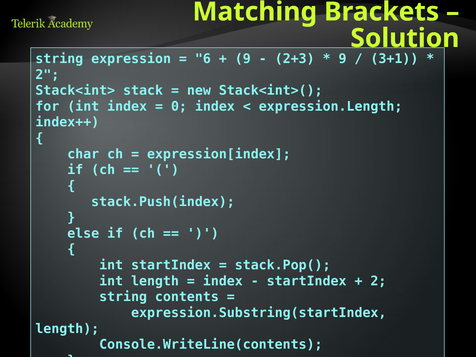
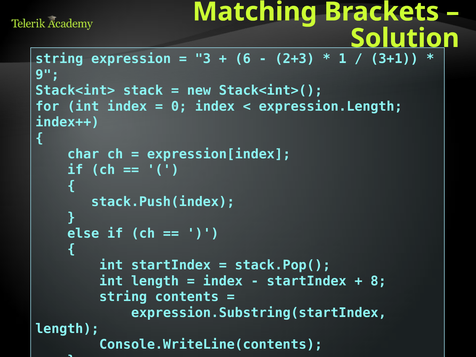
6: 6 -> 3 (203, 59)
9: 9 -> 6 (243, 59)
9: 9 -> 1 (343, 59)
2: 2 -> 9 (47, 75)
2: 2 -> 8 (378, 281)
